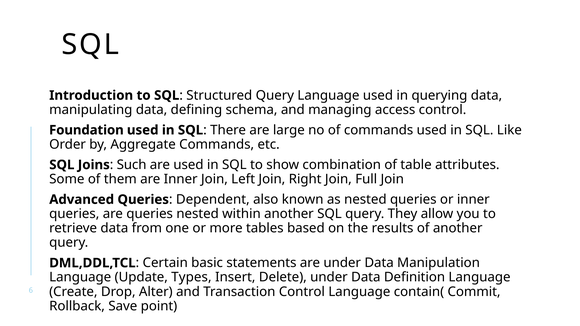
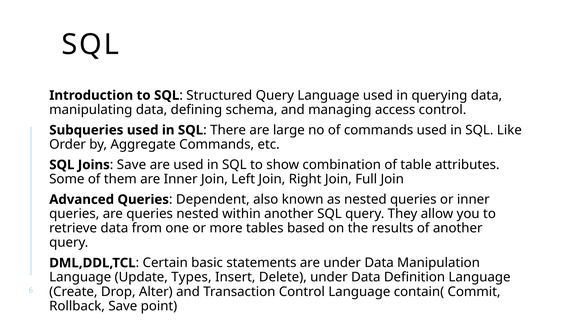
Foundation: Foundation -> Subqueries (86, 130)
Such: Such -> Save (131, 165)
